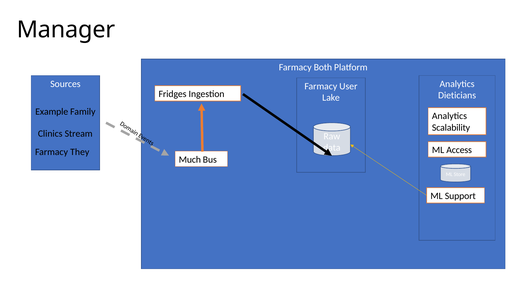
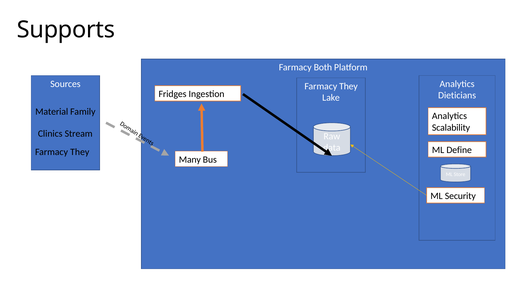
Manager: Manager -> Supports (66, 30)
User: User -> They (348, 86)
Example: Example -> Material (52, 112)
Access: Access -> Define (459, 150)
Much: Much -> Many (190, 159)
Support: Support -> Security (460, 196)
